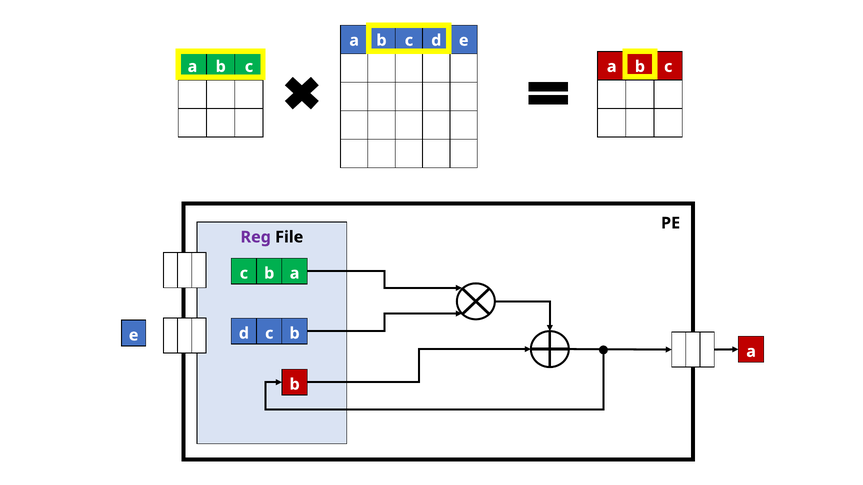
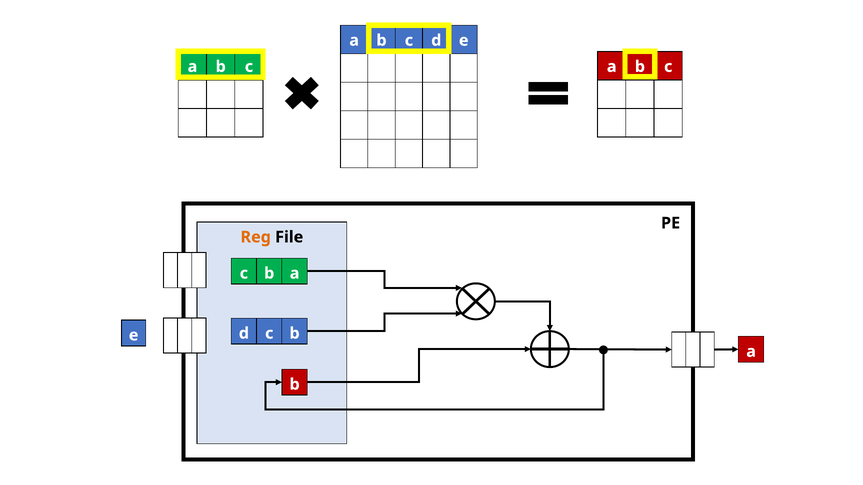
Reg colour: purple -> orange (256, 237)
